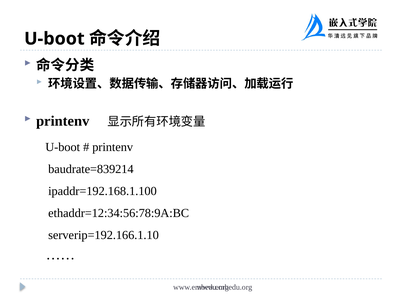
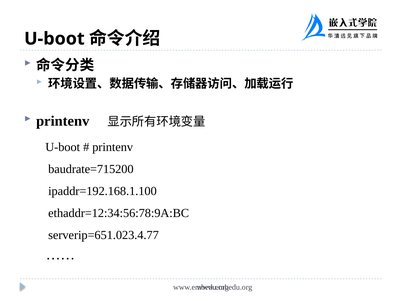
baudrate=839214: baudrate=839214 -> baudrate=715200 (91, 169)
serverip=192.166.1.10: serverip=192.166.1.10 -> serverip=651.023.4.77 (104, 236)
